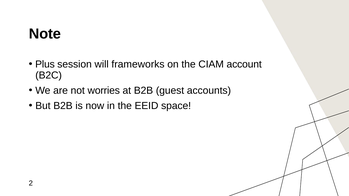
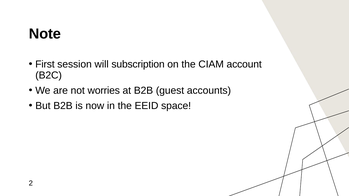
Plus: Plus -> First (45, 64)
frameworks: frameworks -> subscription (138, 64)
